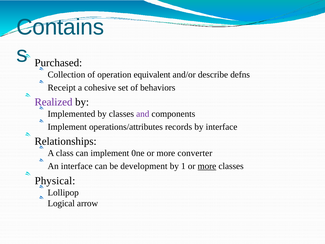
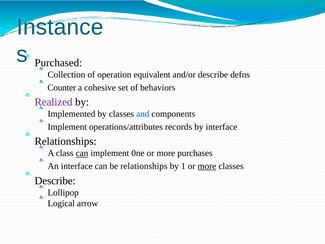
Contains: Contains -> Instance (60, 27)
Receipt: Receipt -> Counter (62, 87)
and colour: purple -> blue (143, 114)
can underline: none -> present (82, 153)
converter: converter -> purchases (195, 153)
be development: development -> relationships (144, 166)
Physical: Physical -> Describe (55, 181)
